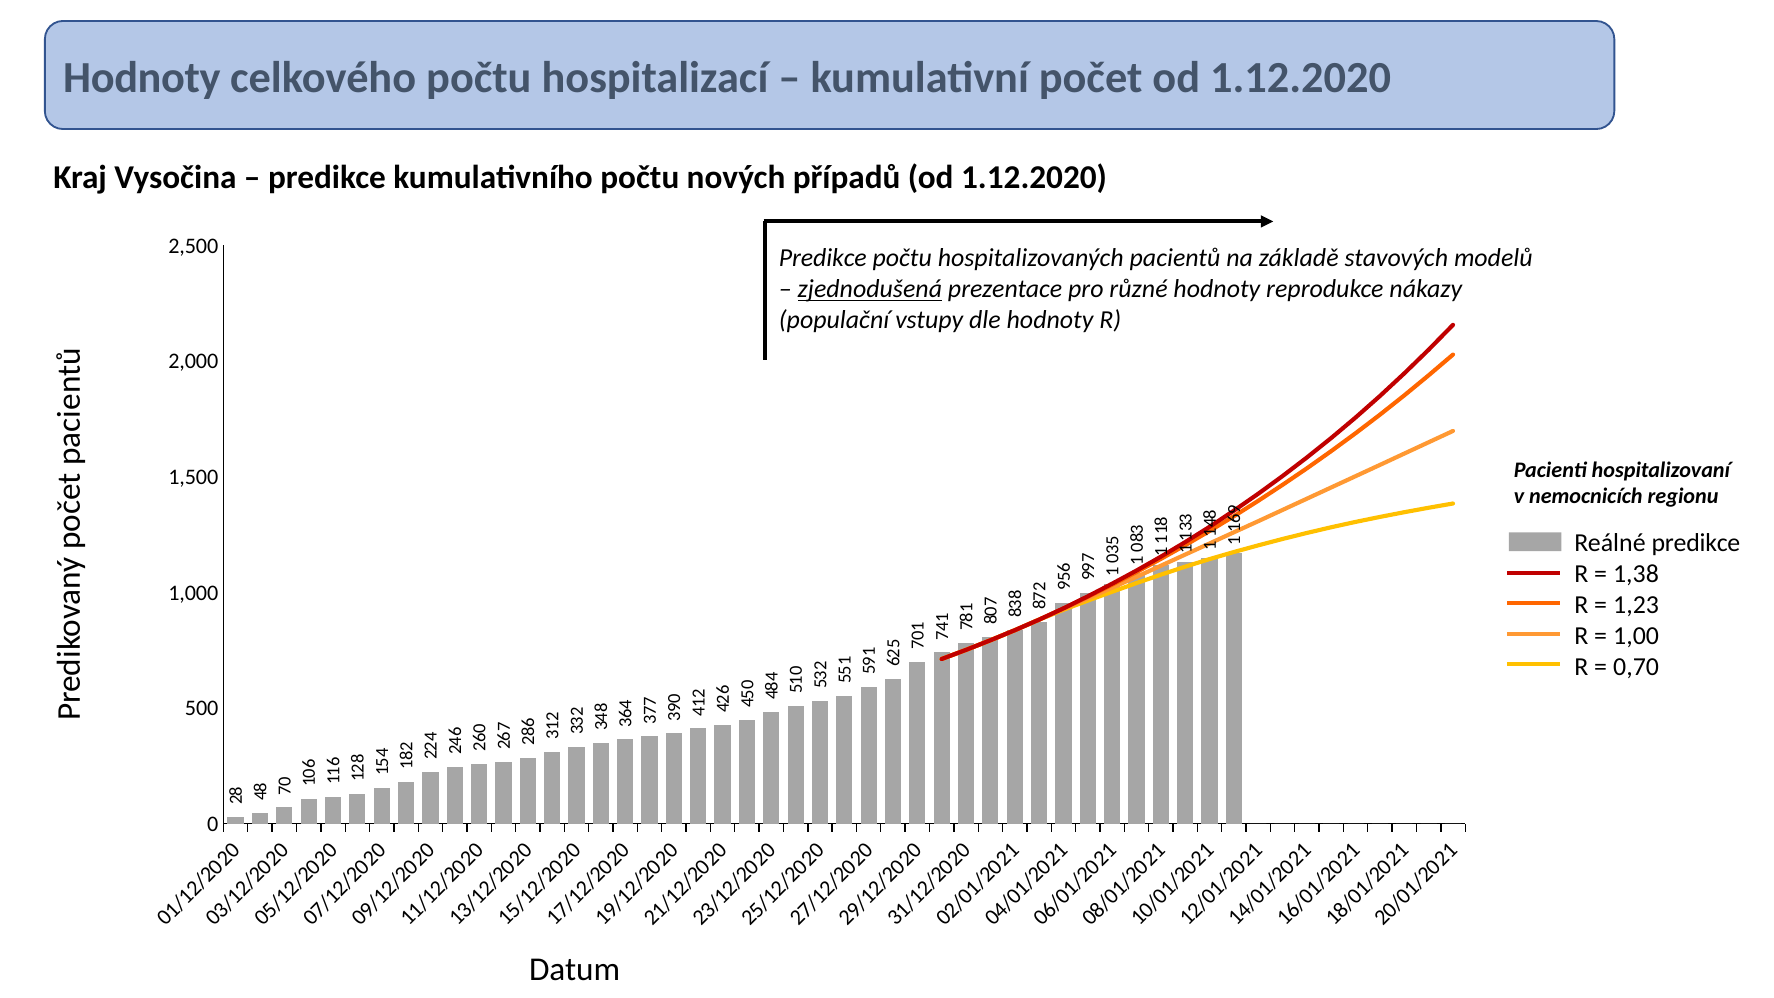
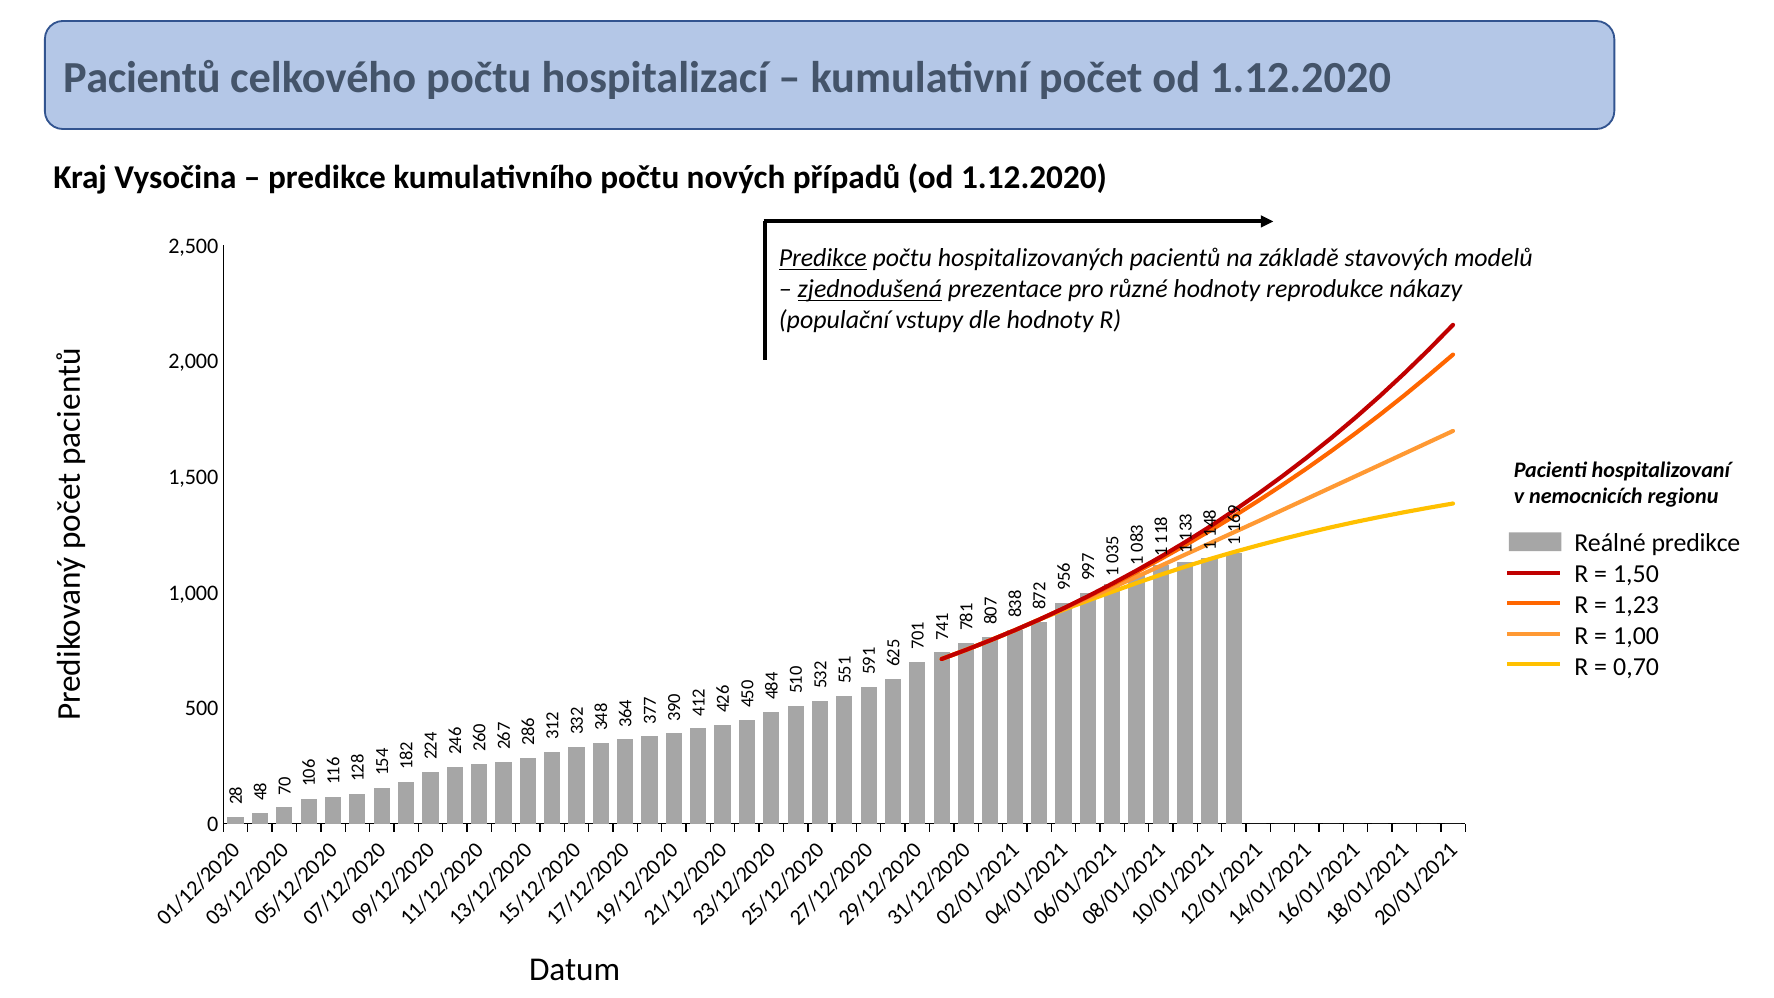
Hodnoty: Hodnoty -> Pacientů (142, 78)
Predikce underline: none -> present (823, 258)
1,38: 1,38 -> 1,50 (1636, 574)
